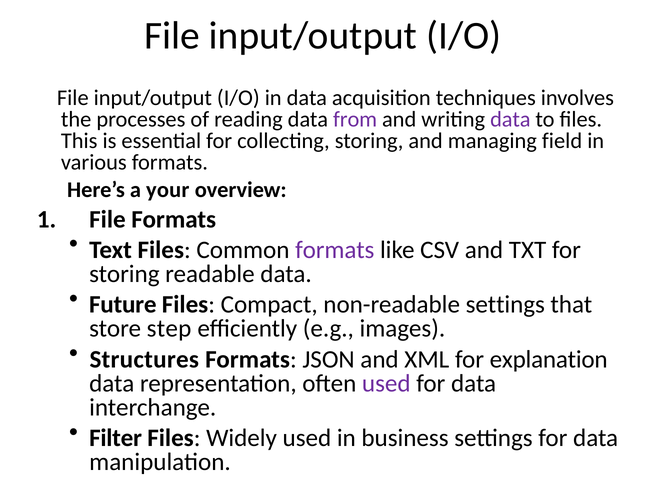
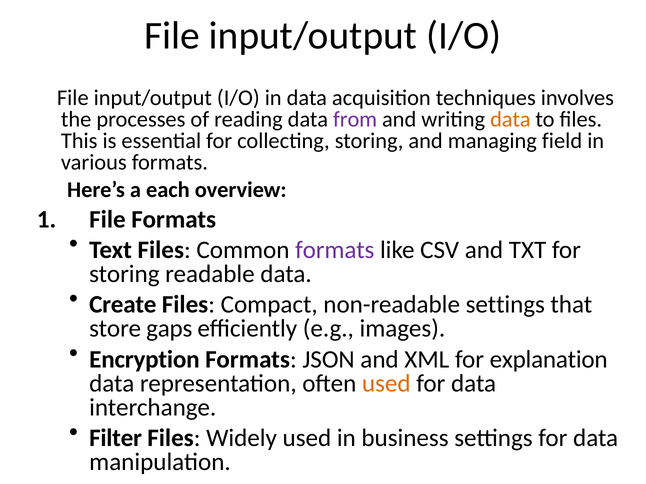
data colour: purple -> orange (510, 120)
your: your -> each (168, 190)
Future: Future -> Create (123, 305)
step: step -> gaps (169, 329)
Structures: Structures -> Encryption (144, 360)
used colour: purple -> orange (386, 384)
